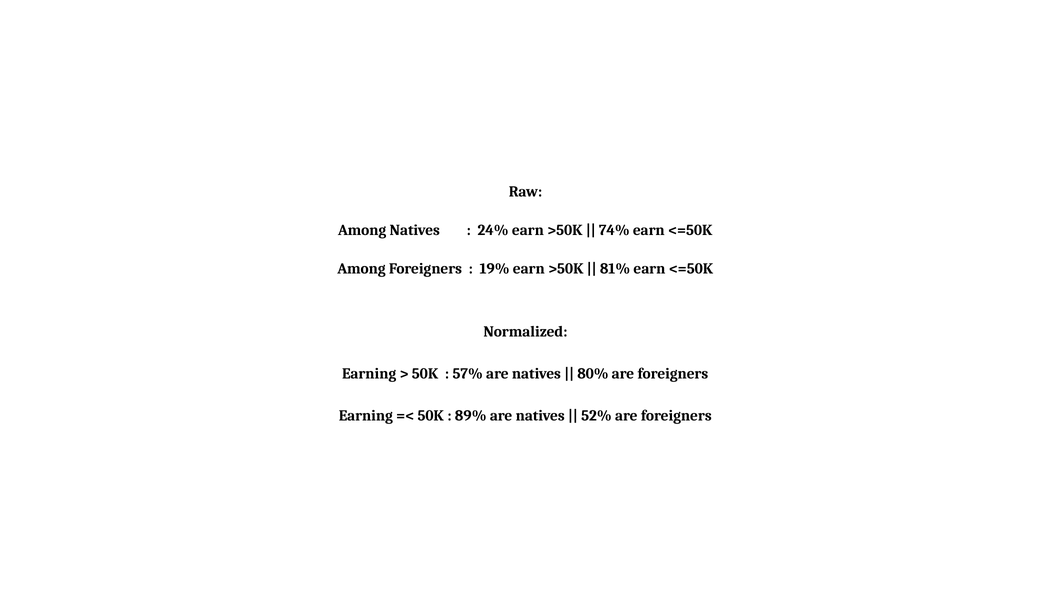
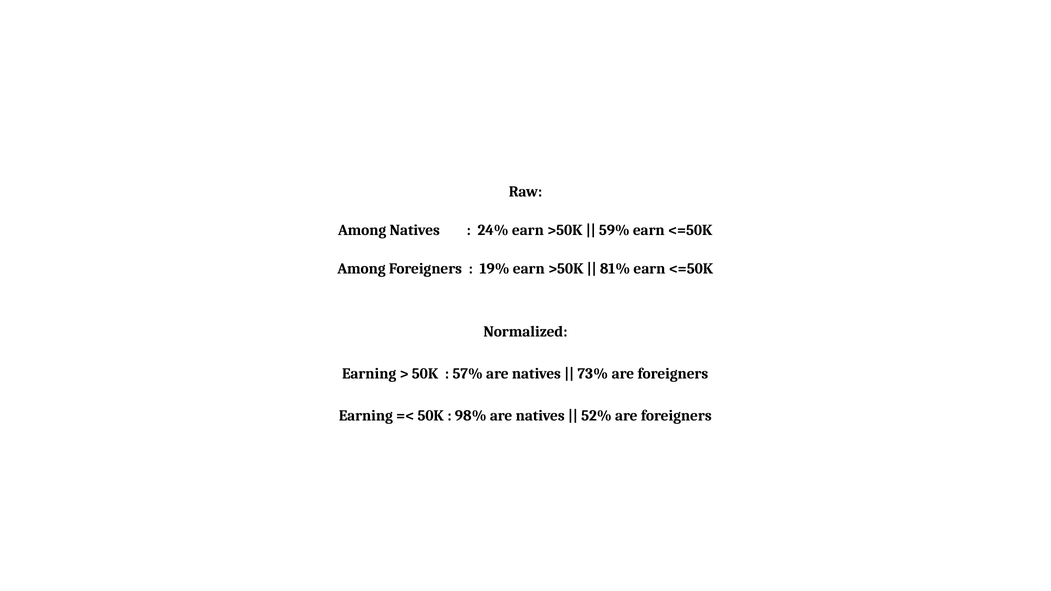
74%: 74% -> 59% (614, 230)
80%: 80% -> 73% (593, 374)
89%: 89% -> 98% (471, 416)
